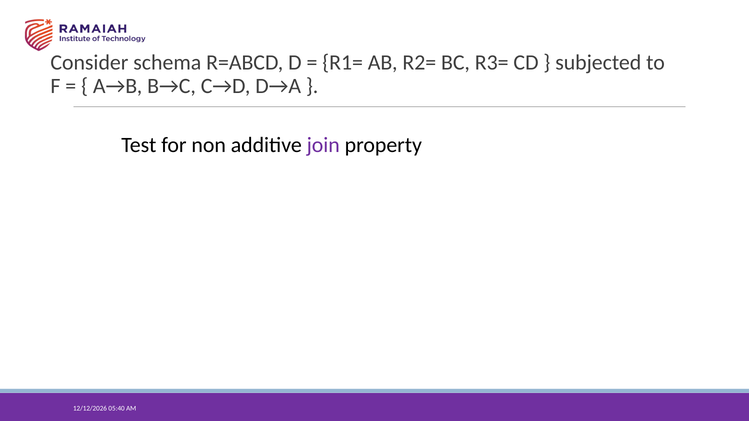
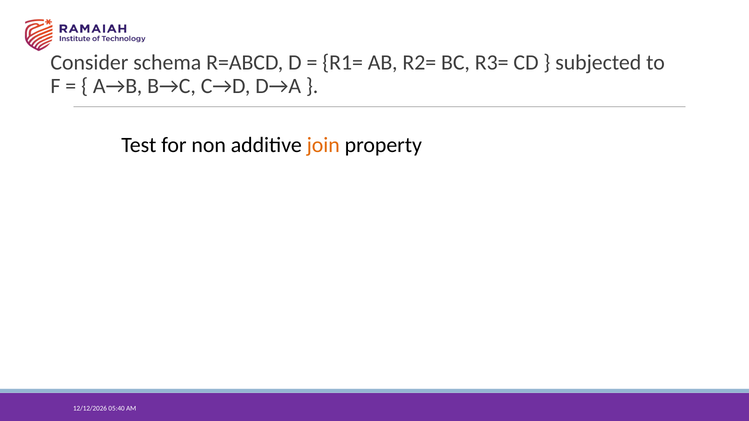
join colour: purple -> orange (323, 145)
